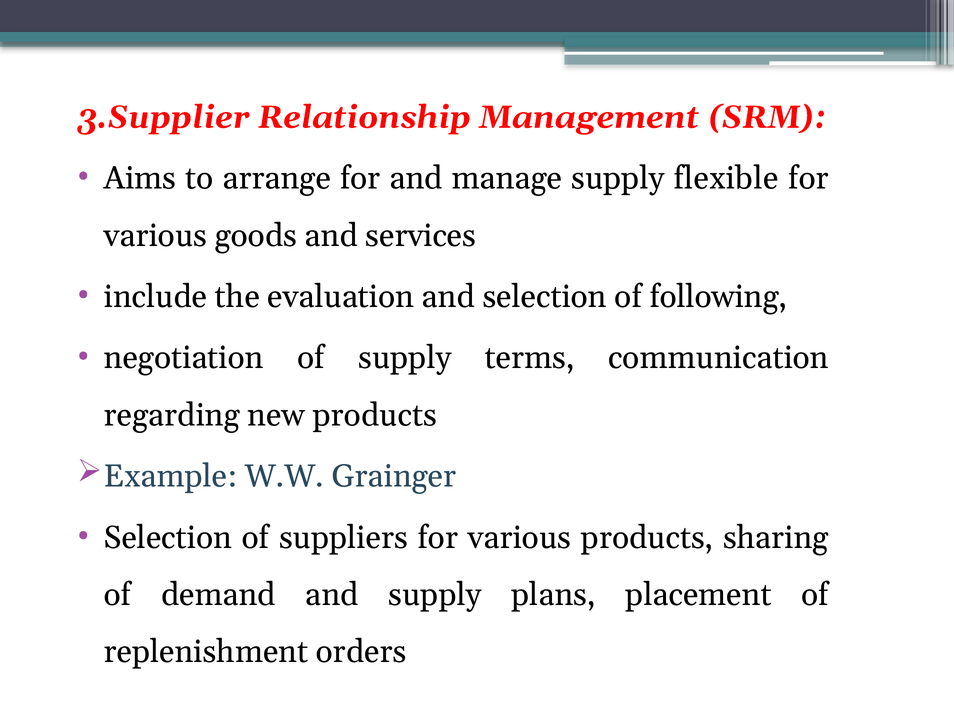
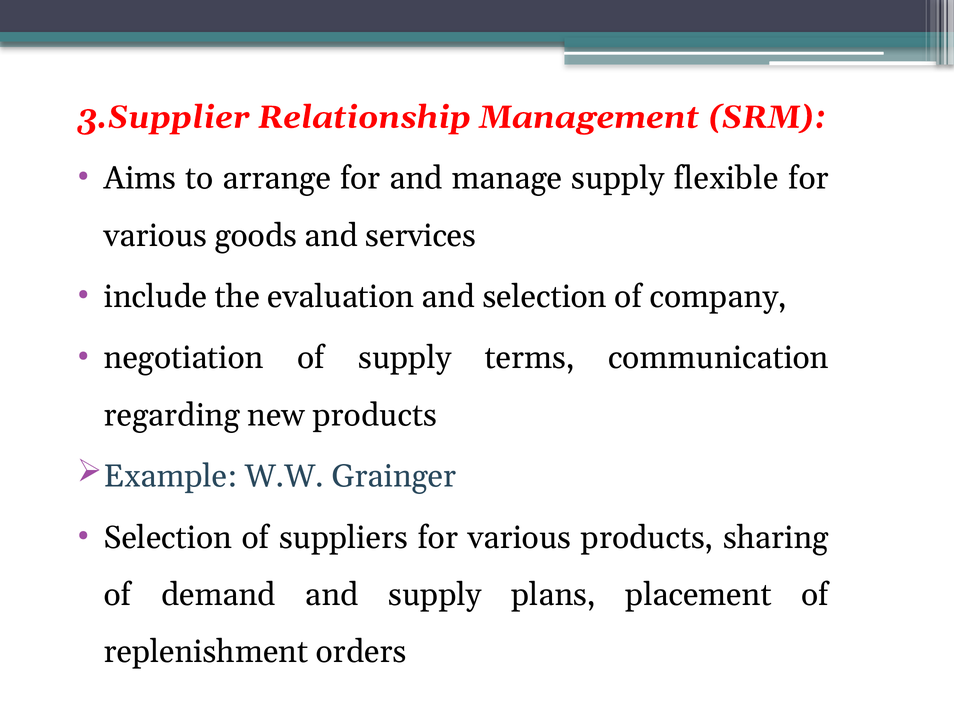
following: following -> company (718, 297)
